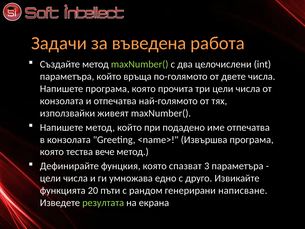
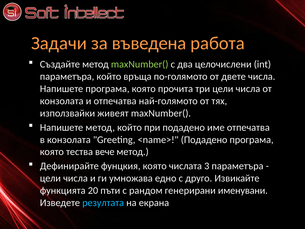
<name> Извършва: Извършва -> Подадено (204, 139)
спазват: спазват -> числата (185, 166)
написване: написване -> именувани (243, 190)
резултата colour: light green -> light blue (103, 203)
